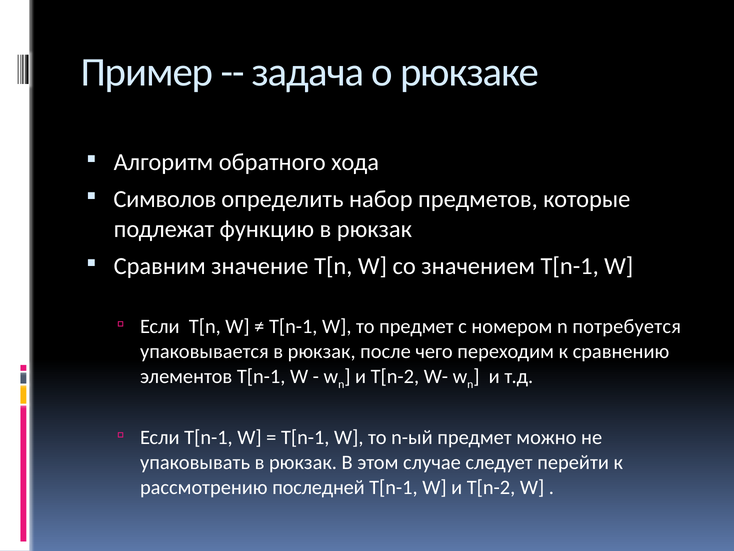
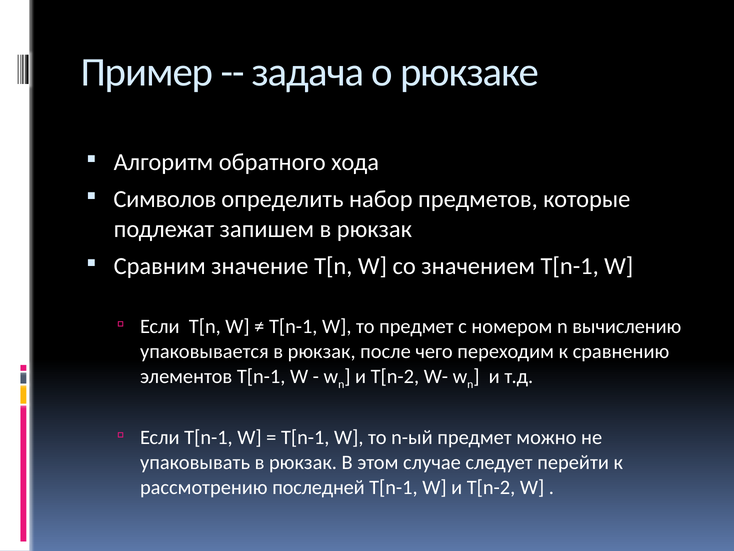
функцию: функцию -> запишем (267, 229)
потребуется: потребуется -> вычислению (627, 326)
